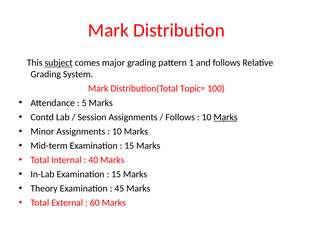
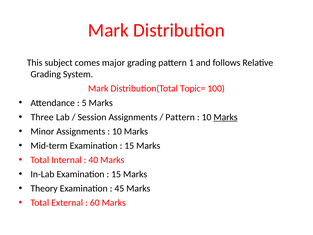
subject underline: present -> none (59, 63)
Contd: Contd -> Three (42, 117)
Follows: Follows -> Pattern (180, 117)
